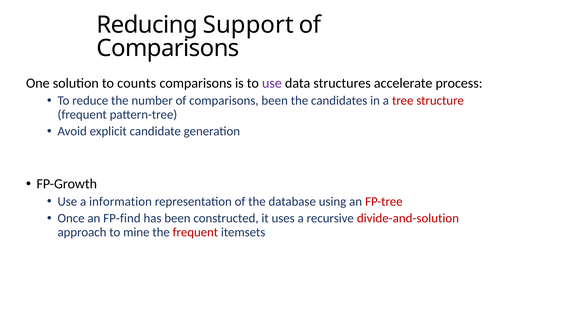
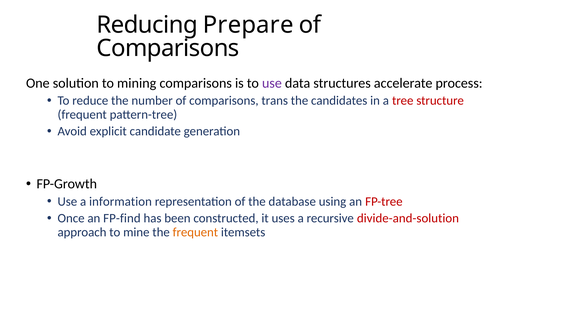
Support: Support -> Prepare (248, 25)
counts: counts -> mining (137, 83)
comparisons been: been -> trans (275, 100)
frequent colour: red -> orange (195, 232)
